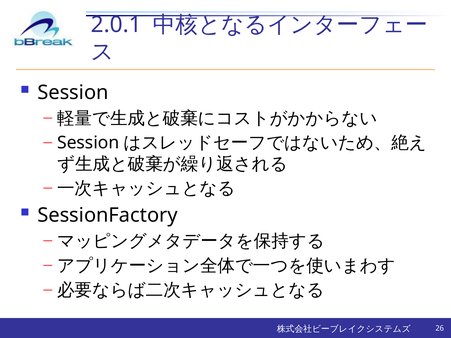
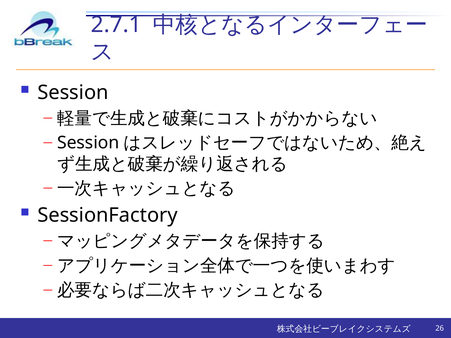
2.0.1: 2.0.1 -> 2.7.1 (116, 25)
